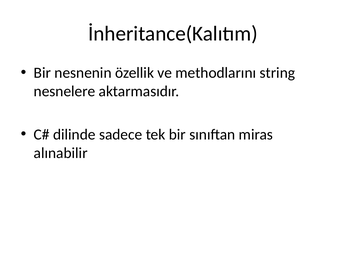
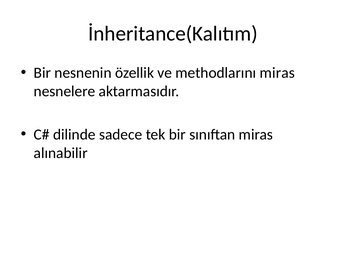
methodlarını string: string -> miras (277, 73)
